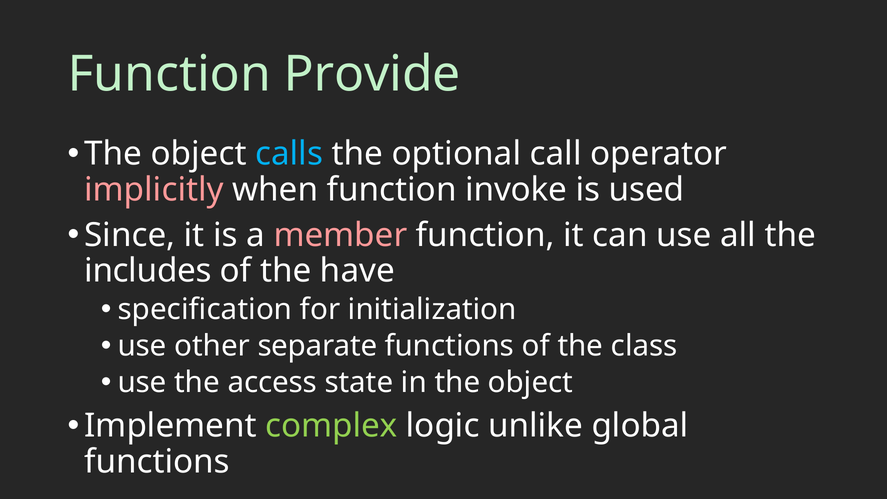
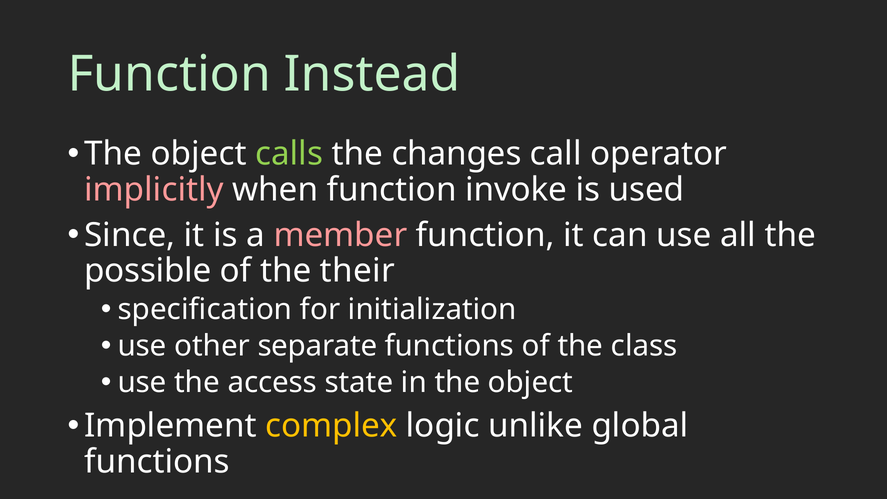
Provide: Provide -> Instead (372, 74)
calls colour: light blue -> light green (289, 154)
optional: optional -> changes (457, 154)
includes: includes -> possible (148, 271)
have: have -> their (357, 271)
complex colour: light green -> yellow (331, 426)
